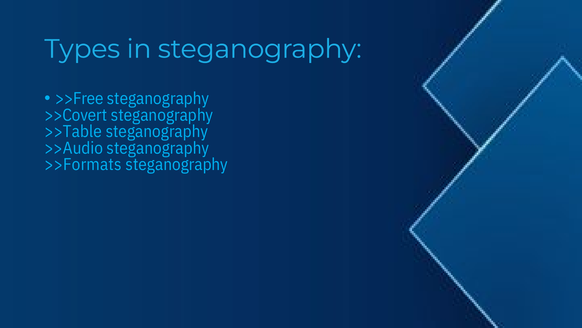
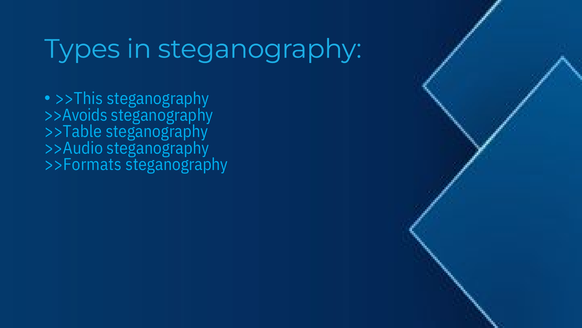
>>Free: >>Free -> >>This (79, 98)
>>Covert: >>Covert -> >>Avoids (76, 115)
